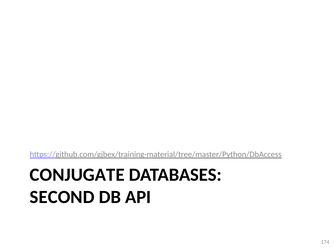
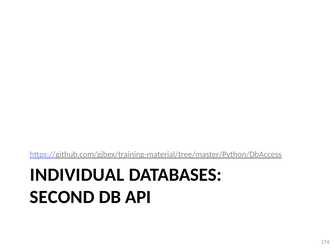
CONJUGATE: CONJUGATE -> INDIVIDUAL (77, 175)
